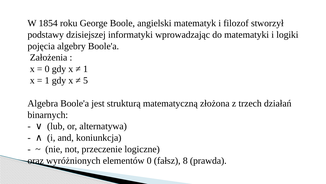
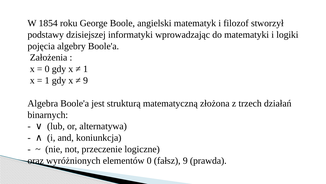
5: 5 -> 9 (86, 80)
fałsz 8: 8 -> 9 (185, 160)
